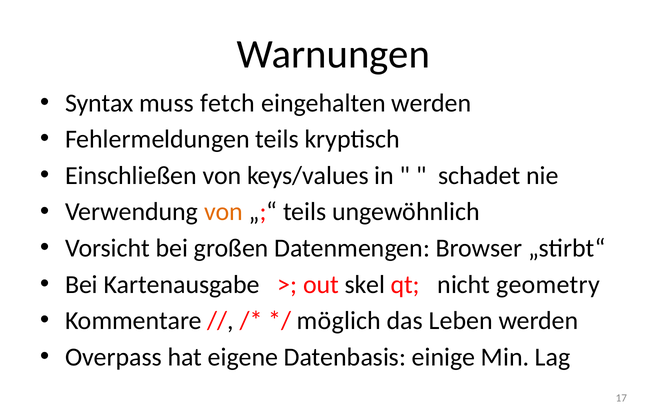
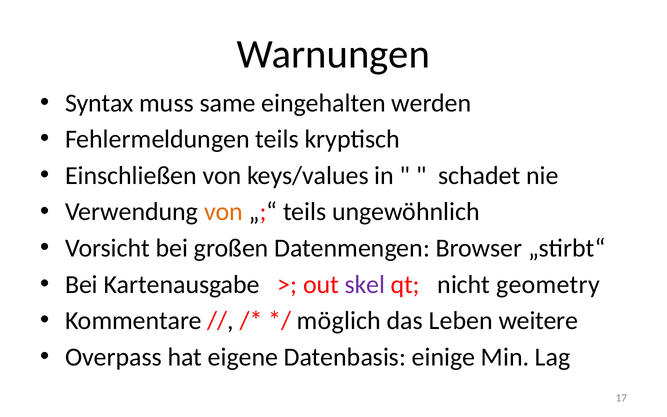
fetch: fetch -> same (228, 103)
skel colour: black -> purple (365, 284)
Leben werden: werden -> weitere (538, 321)
